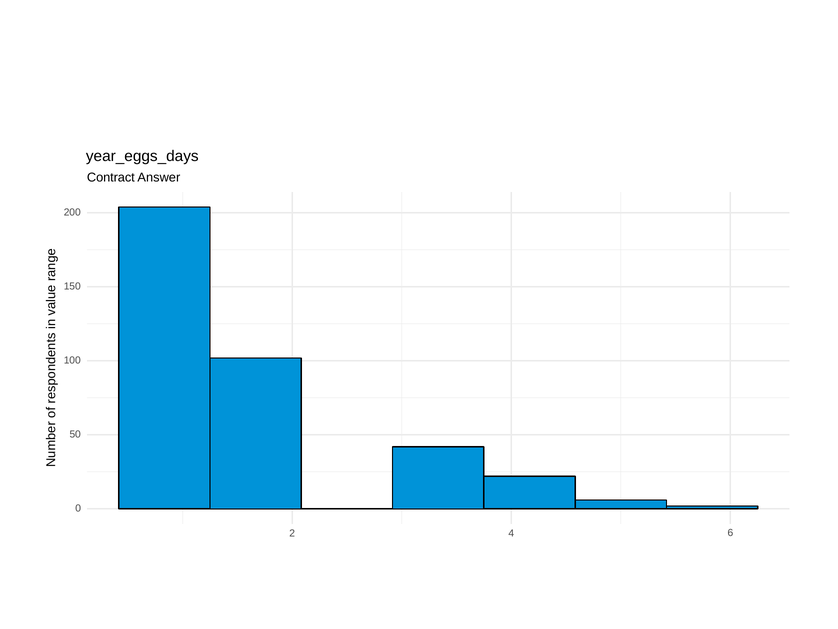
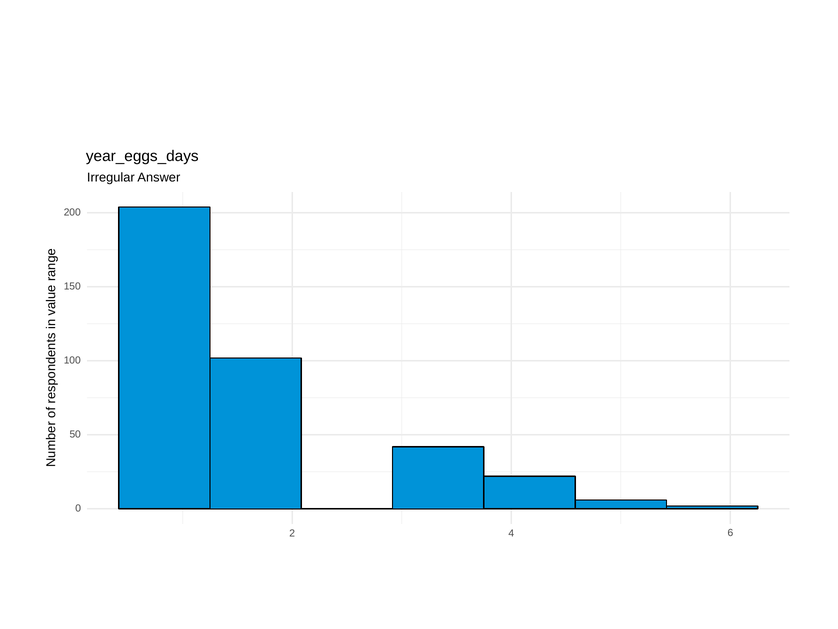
Contract: Contract -> Irregular (111, 177)
